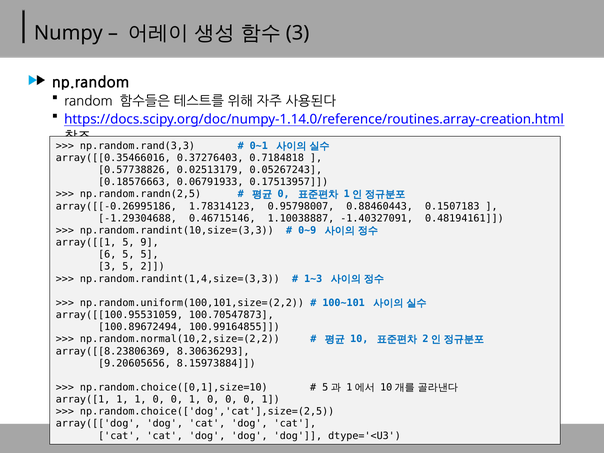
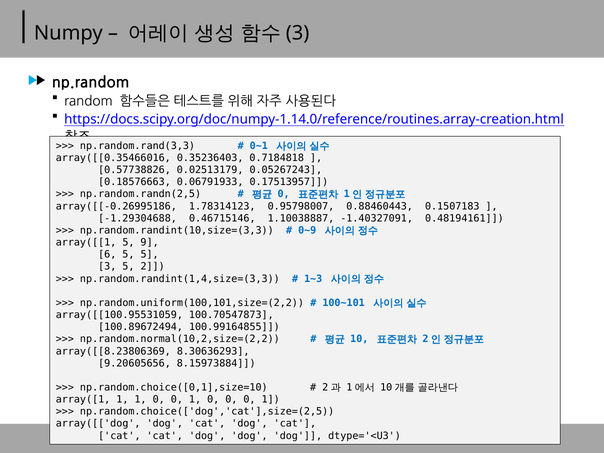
0.37276403: 0.37276403 -> 0.35236403 (210, 158)
5: 5 -> 2 (325, 387)
